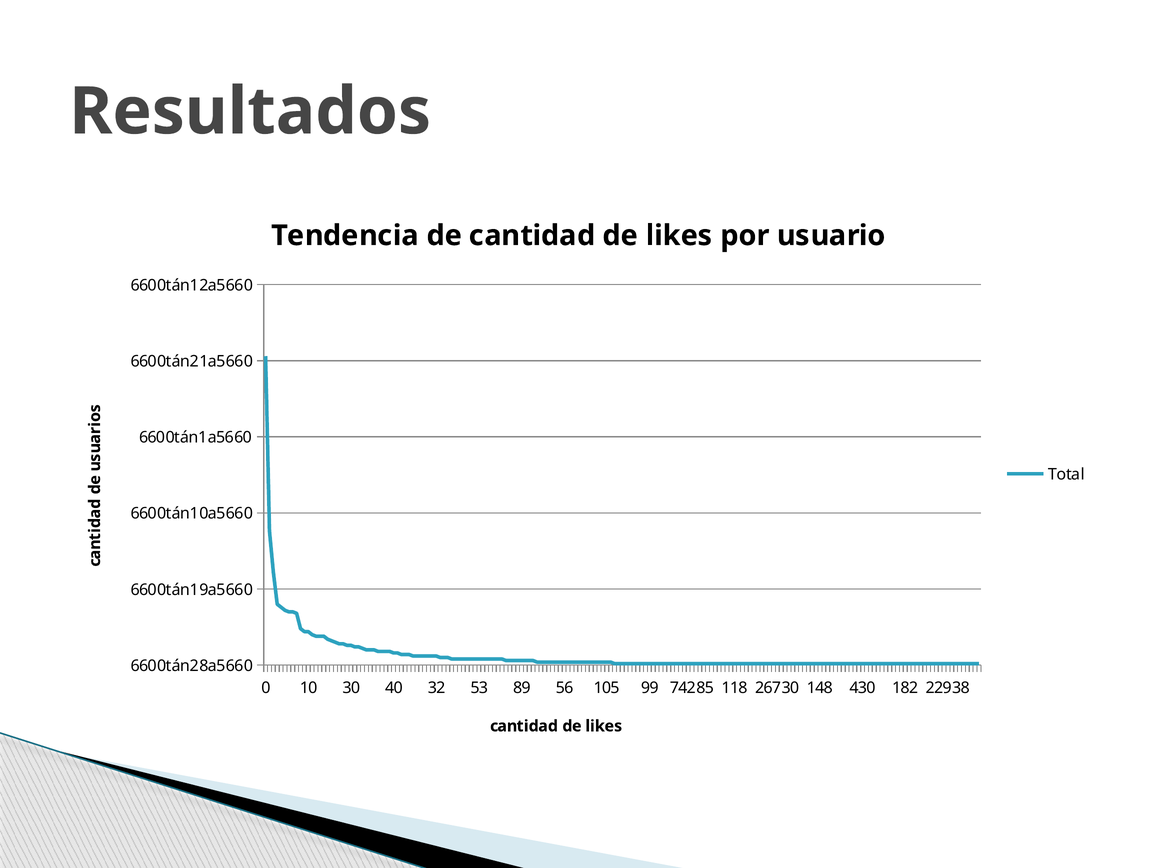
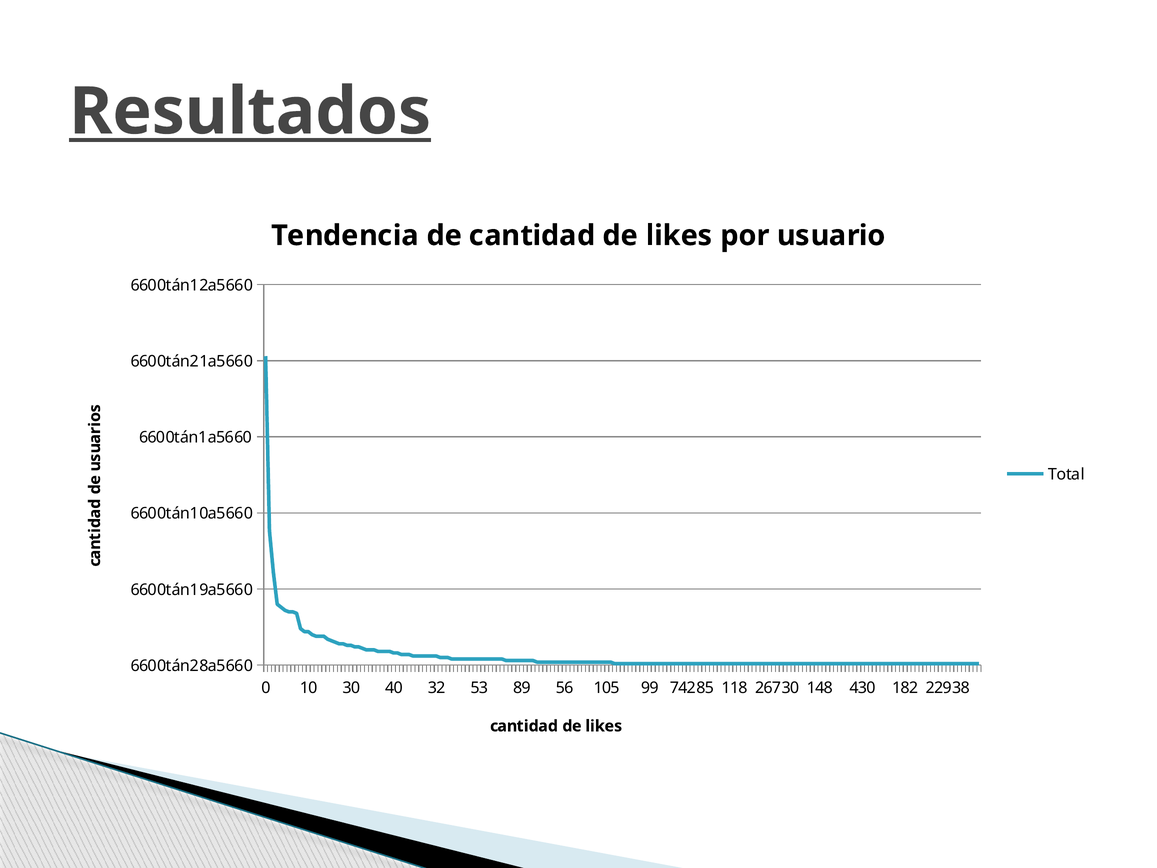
Resultados underline: none -> present (250, 112)
